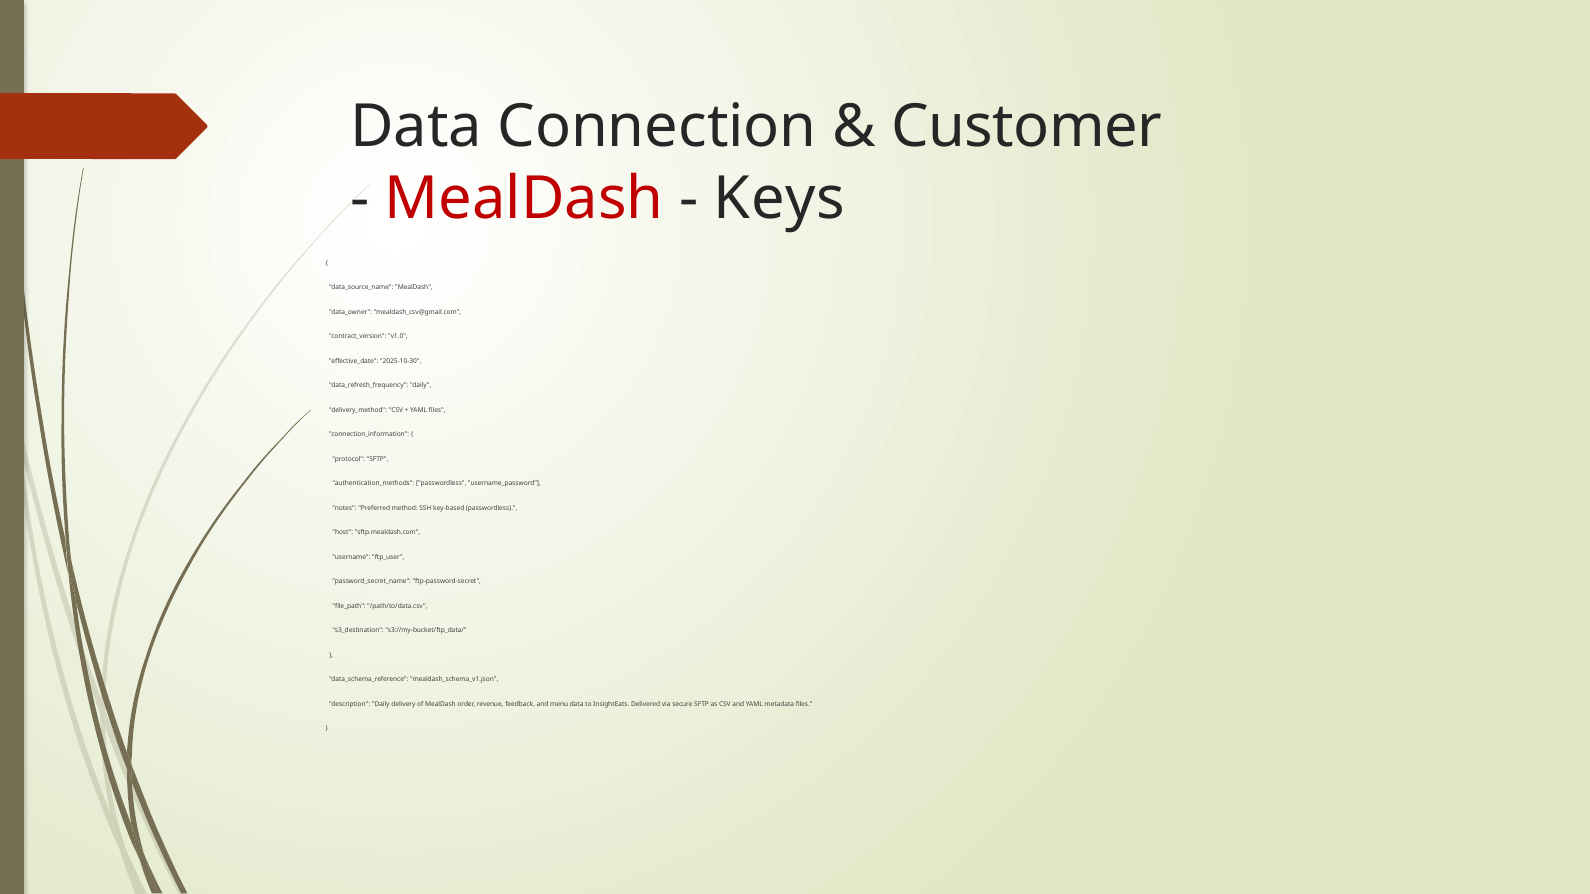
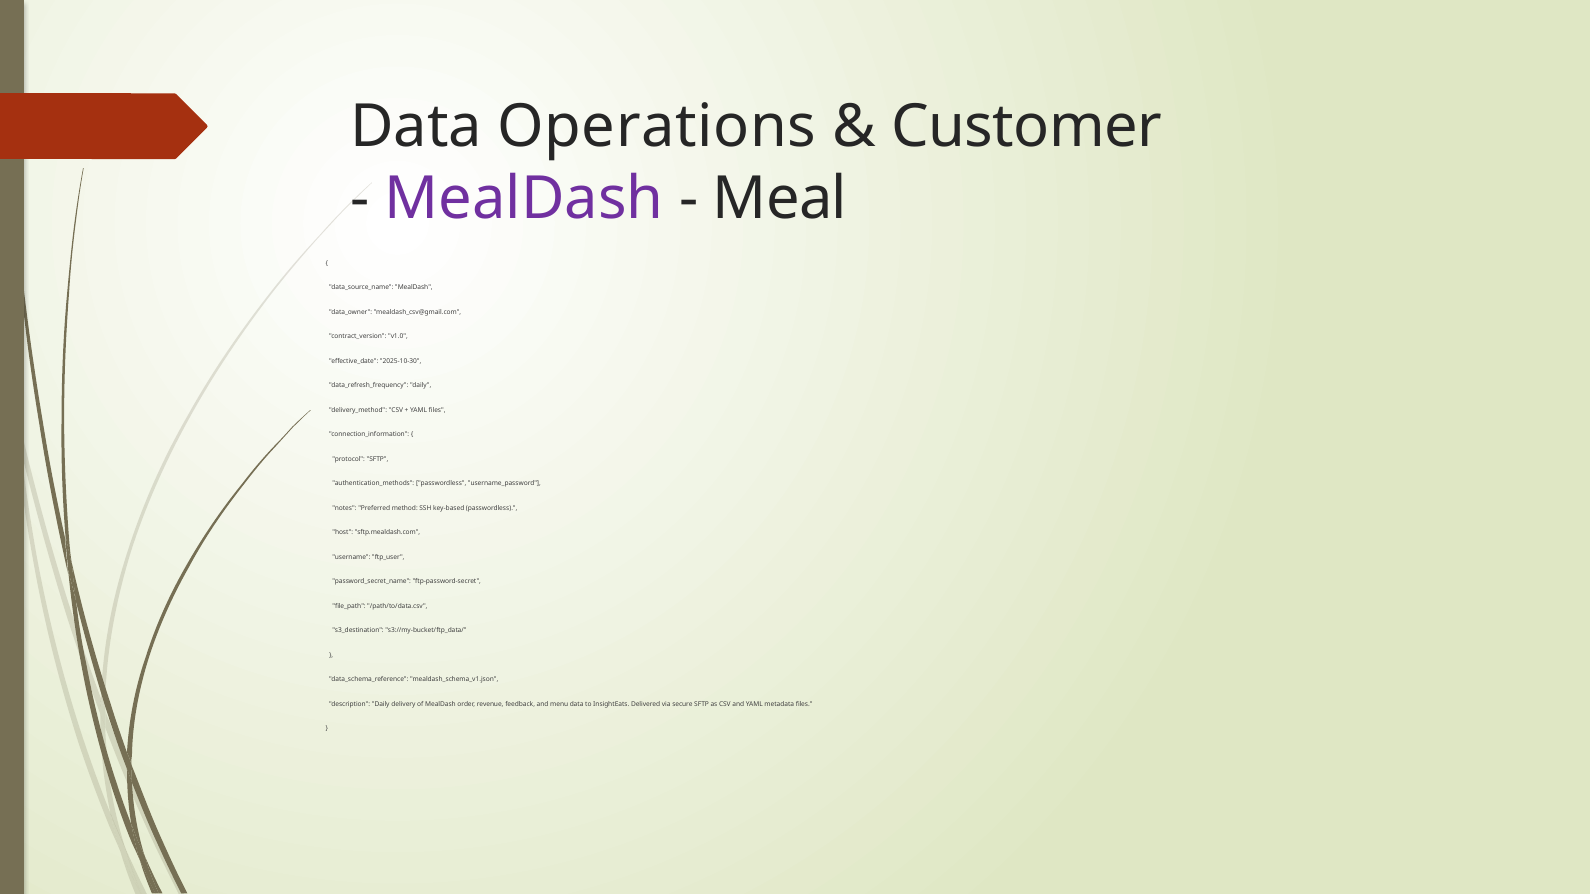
Connection: Connection -> Operations (657, 127)
MealDash colour: red -> purple (524, 199)
Keys: Keys -> Meal (780, 199)
